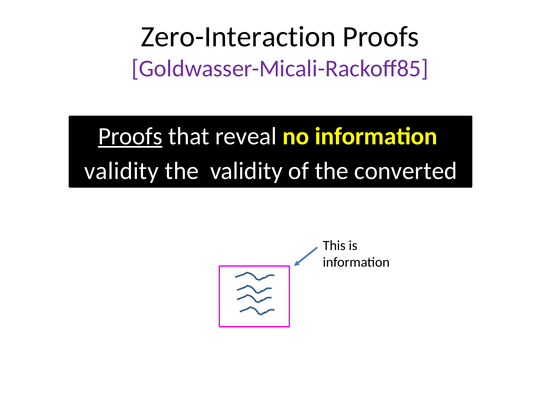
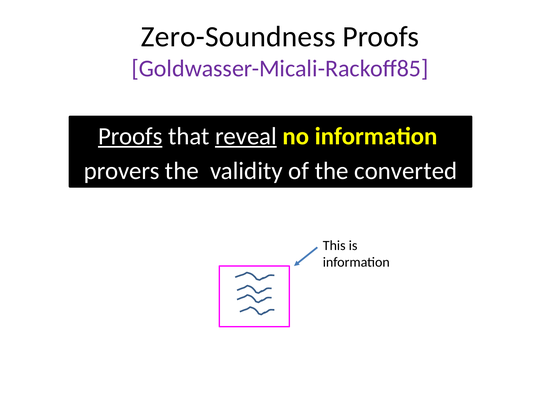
Zero-Interaction: Zero-Interaction -> Zero-Soundness (238, 37)
reveal underline: none -> present (246, 136)
validity: validity -> provers (122, 171)
